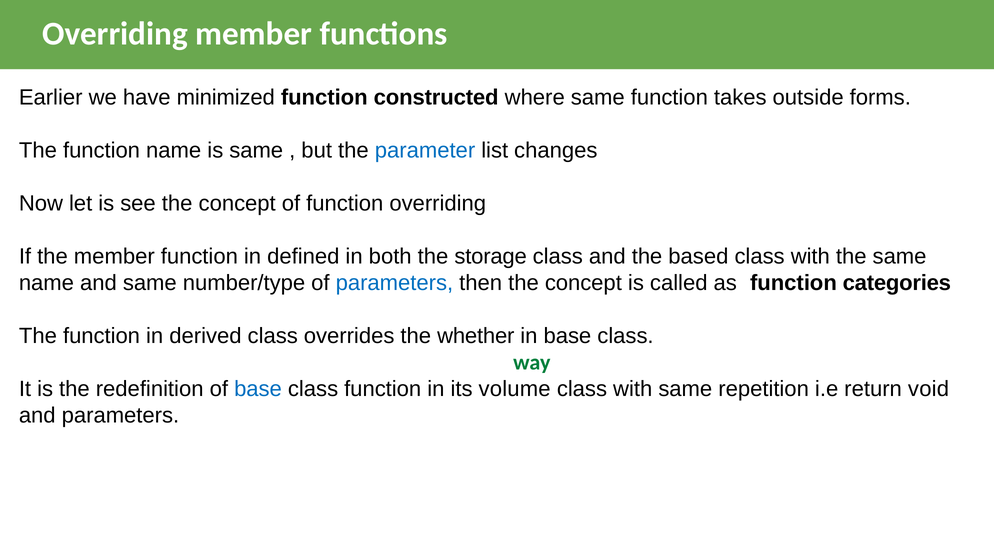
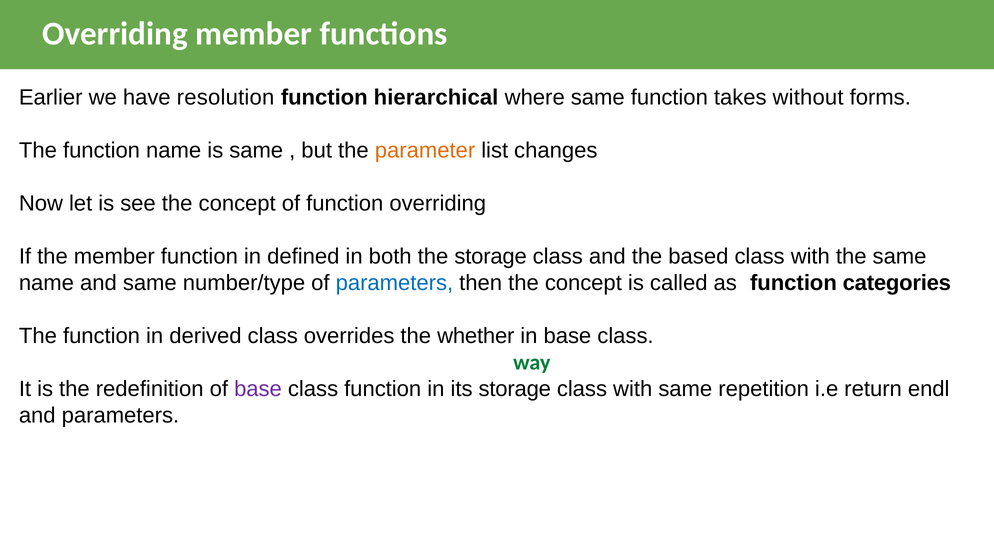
minimized: minimized -> resolution (226, 98)
constructed: constructed -> hierarchical (436, 98)
outside: outside -> without (808, 98)
parameter colour: blue -> orange (425, 151)
base colour: blue -> purple (258, 389)
its volume: volume -> storage (515, 389)
void: void -> endl (929, 389)
